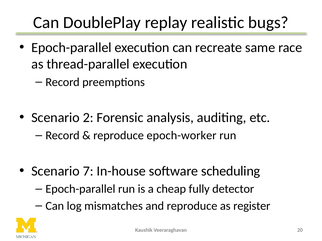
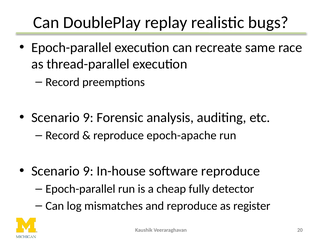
2: 2 -> 9 (88, 118)
epoch-worker: epoch-worker -> epoch-apache (182, 136)
7: 7 -> 9 (88, 171)
software scheduling: scheduling -> reproduce (231, 171)
